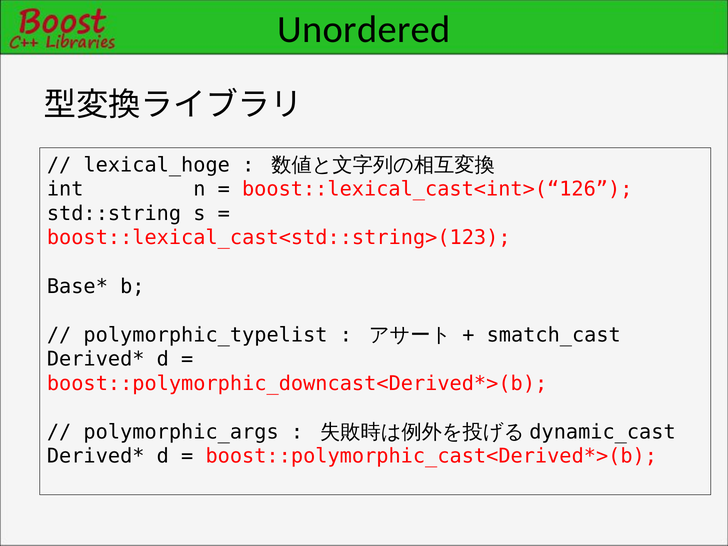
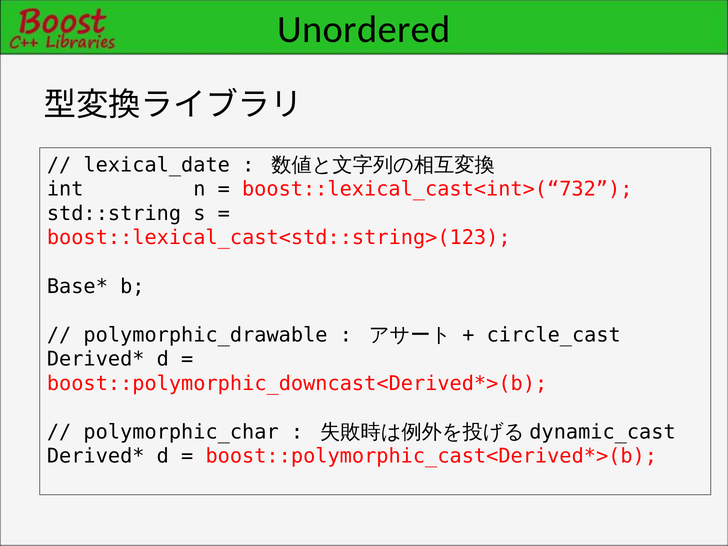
lexical_hoge: lexical_hoge -> lexical_date (157, 165)
boost::lexical_cast<int>(“126: boost::lexical_cast<int>(“126 -> boost::lexical_cast<int>(“732 (437, 189)
polymorphic_typelist: polymorphic_typelist -> polymorphic_drawable (206, 335)
smatch_cast: smatch_cast -> circle_cast (554, 335)
polymorphic_args: polymorphic_args -> polymorphic_char (181, 432)
